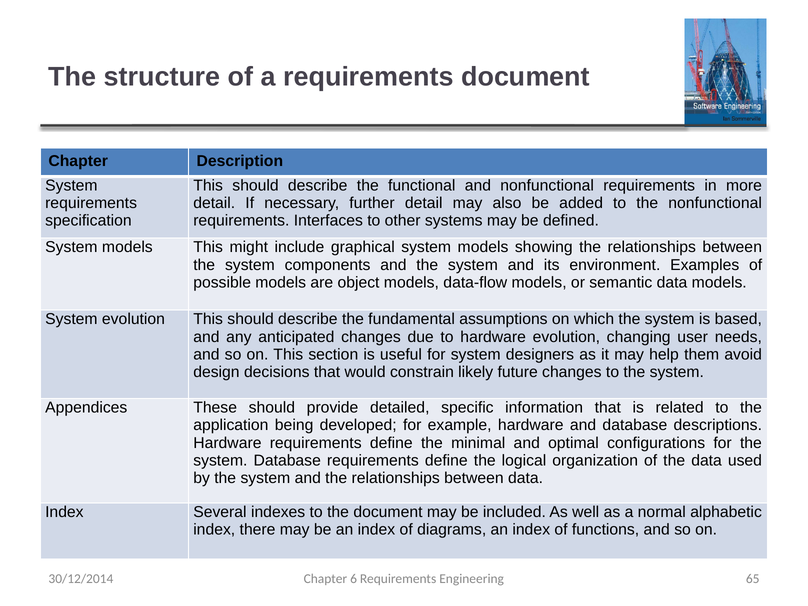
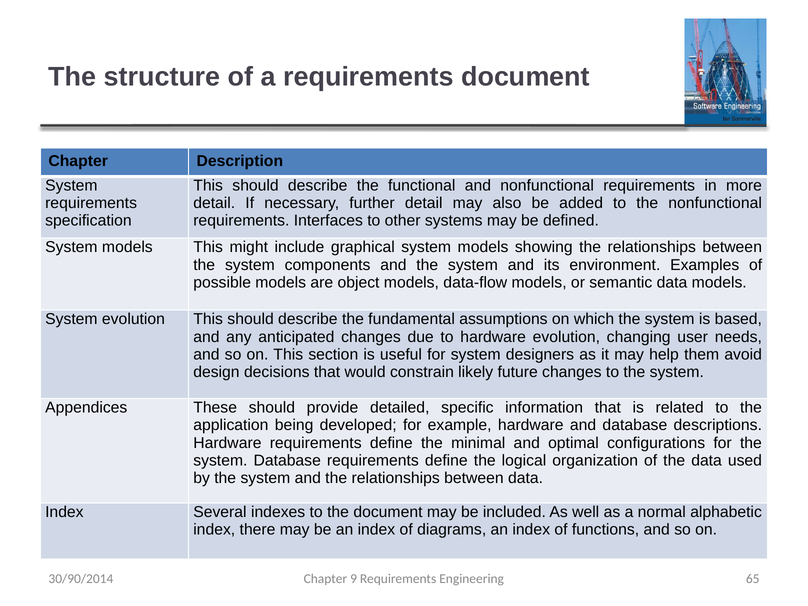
30/12/2014: 30/12/2014 -> 30/90/2014 (81, 579)
6: 6 -> 9 (354, 579)
